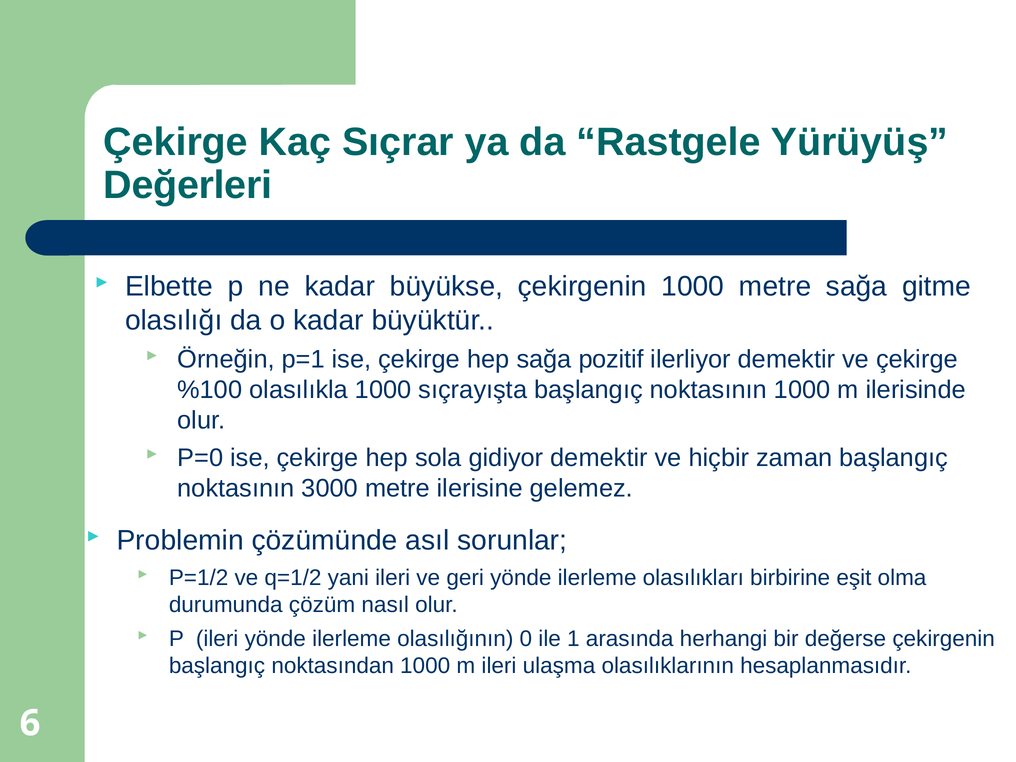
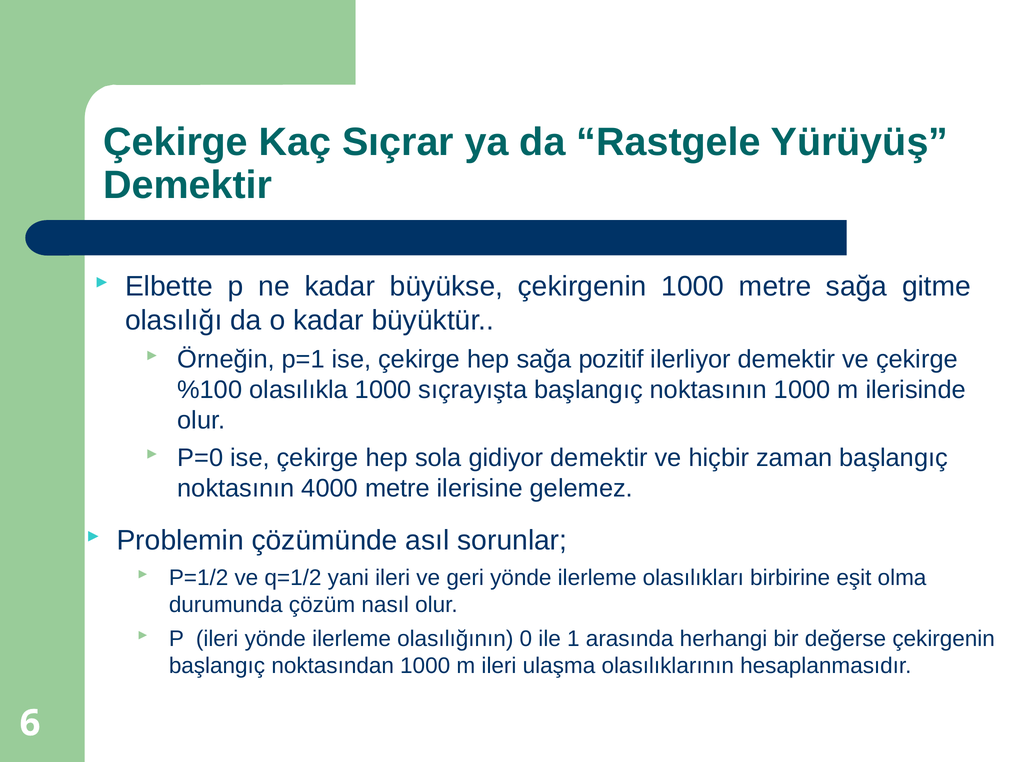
Değerleri: Değerleri -> Demektir (188, 185)
3000: 3000 -> 4000 (330, 488)
